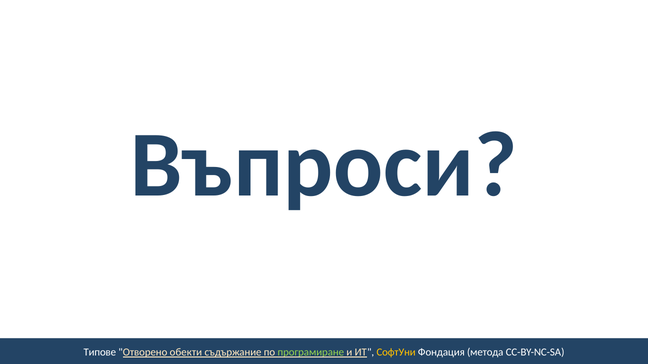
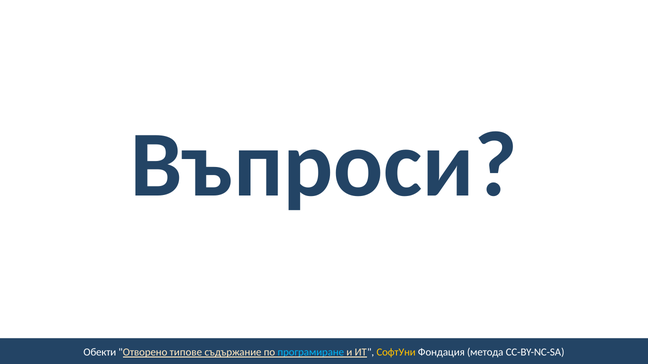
Типове: Типове -> Обекти (100, 353)
обекти: обекти -> типове (186, 353)
програмиране colour: light green -> light blue (311, 353)
